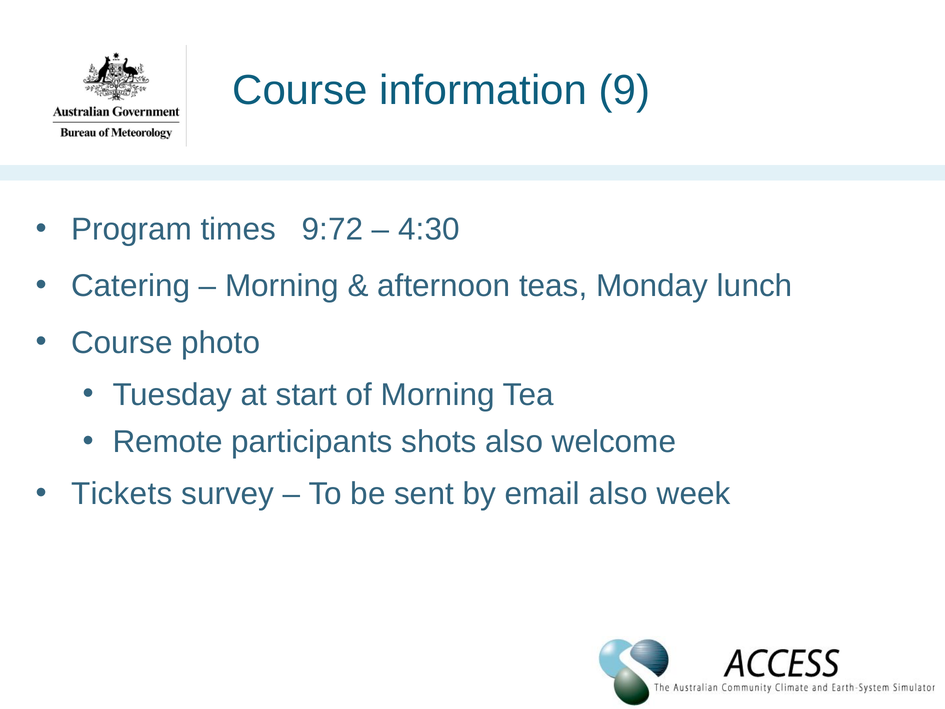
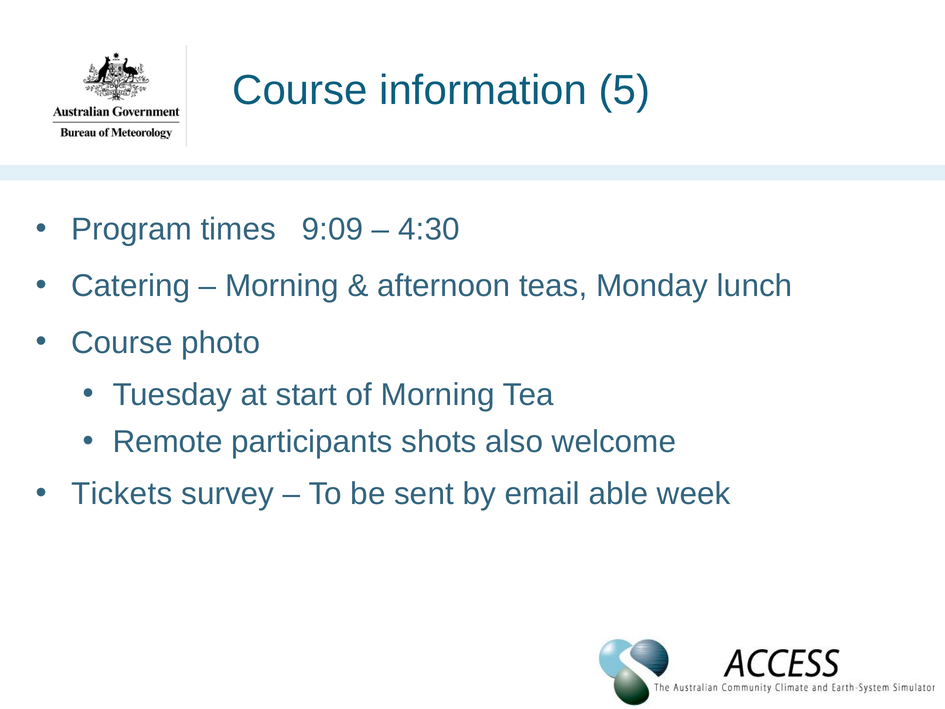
9: 9 -> 5 (624, 90)
9:72: 9:72 -> 9:09 (333, 229)
email also: also -> able (618, 494)
